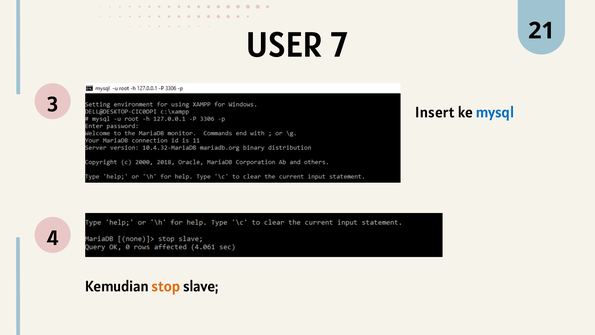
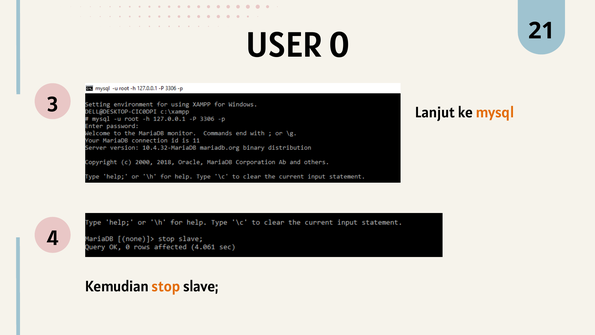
7: 7 -> 0 (339, 45)
Insert: Insert -> Lanjut (435, 112)
mysql colour: blue -> orange (495, 112)
